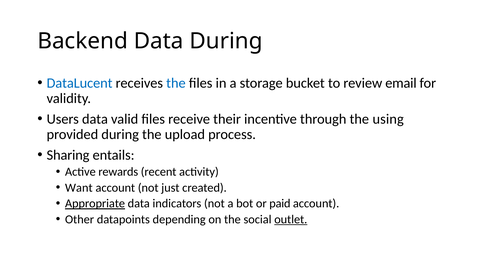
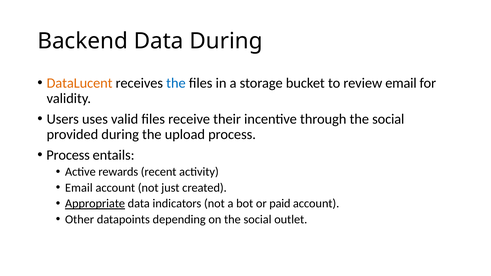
DataLucent colour: blue -> orange (80, 83)
Users data: data -> uses (95, 119)
through the using: using -> social (388, 119)
Sharing: Sharing -> Process (68, 155)
Want: Want -> Email (79, 188)
outlet underline: present -> none (291, 219)
